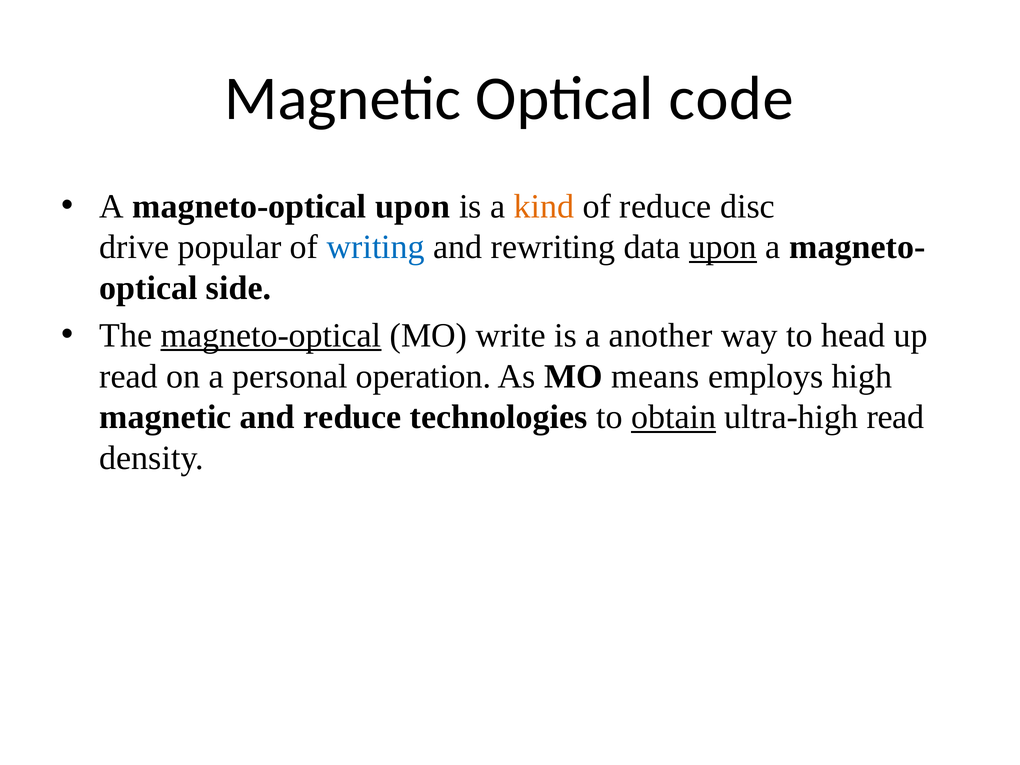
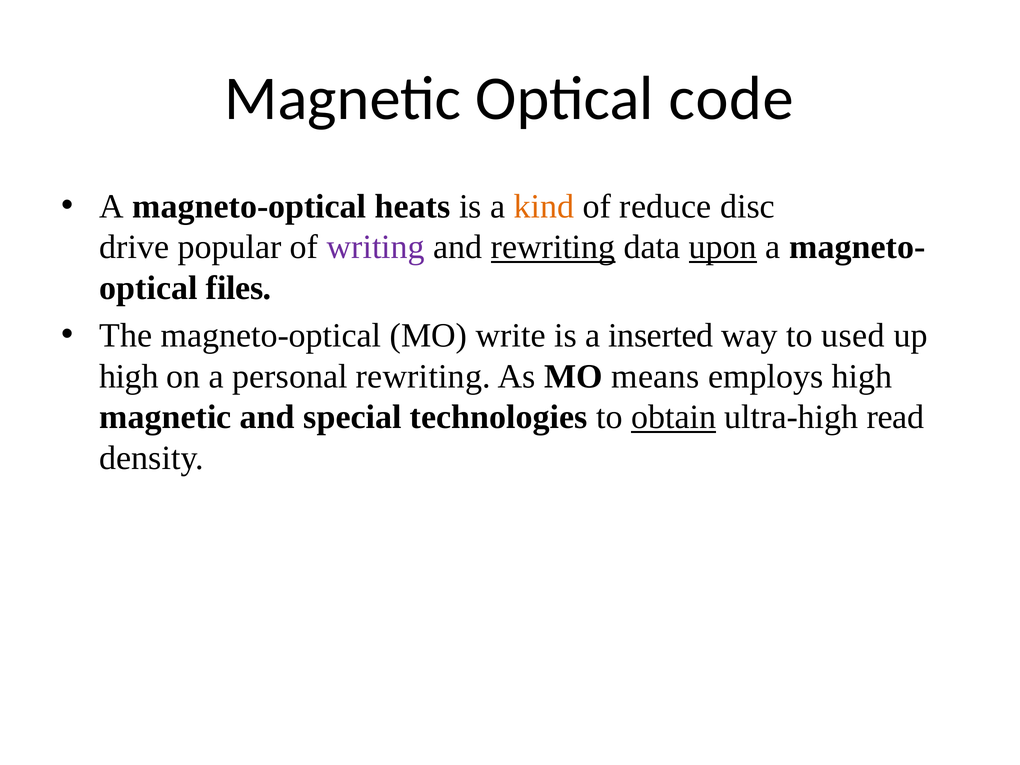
magneto-optical upon: upon -> heats (413, 206)
writing colour: blue -> purple (376, 247)
rewriting underline: none -> present (553, 247)
side: side -> files (239, 288)
magneto-optical underline: present -> none (271, 336)
another: another -> inserted (661, 336)
head: head -> used (853, 336)
read: read -> high (129, 376)
personal operation: operation -> rewriting (423, 376)
and reduce: reduce -> special (352, 417)
